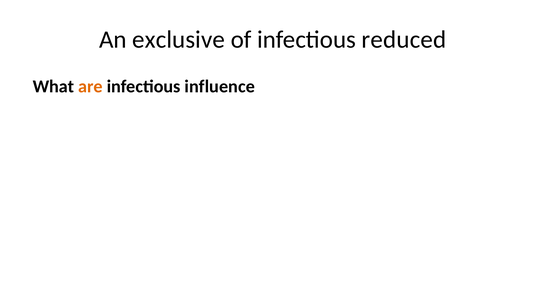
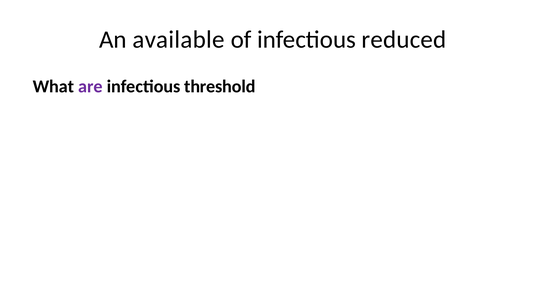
exclusive: exclusive -> available (179, 40)
are colour: orange -> purple (90, 87)
influence: influence -> threshold (220, 87)
